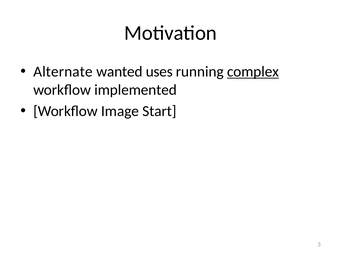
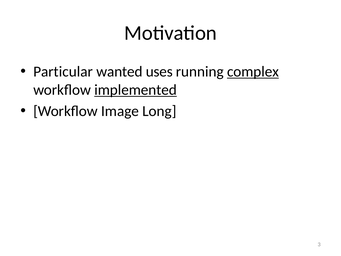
Alternate: Alternate -> Particular (63, 72)
implemented underline: none -> present (136, 90)
Start: Start -> Long (159, 111)
